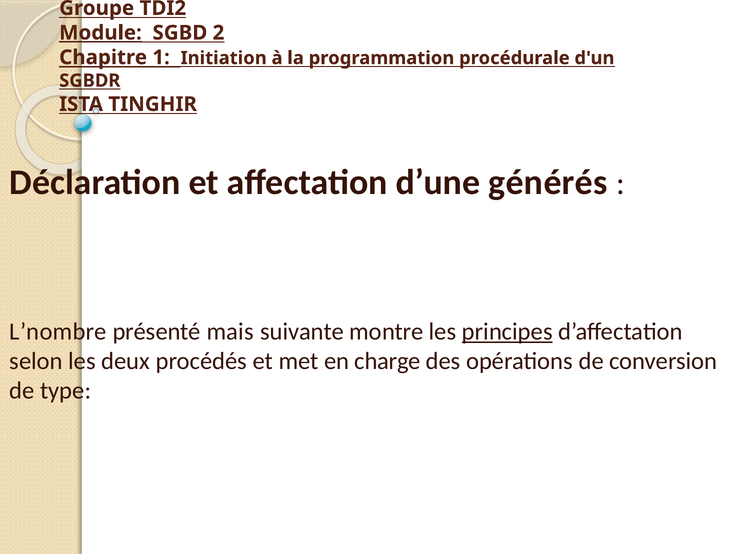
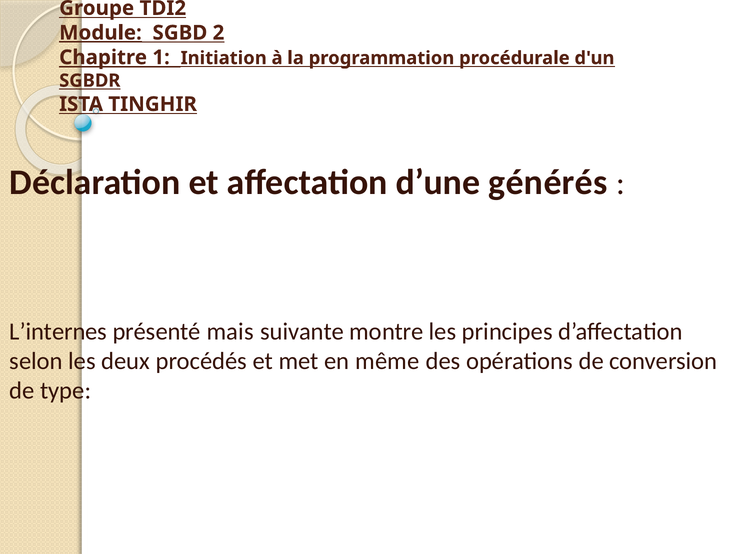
L’nombre: L’nombre -> L’internes (58, 331)
principes underline: present -> none (507, 331)
charge: charge -> même (387, 361)
